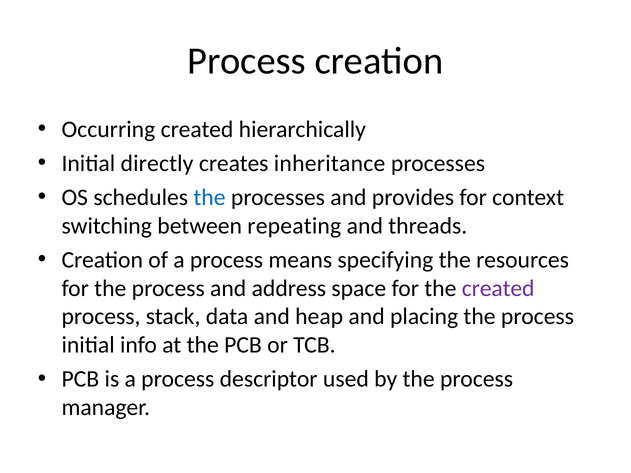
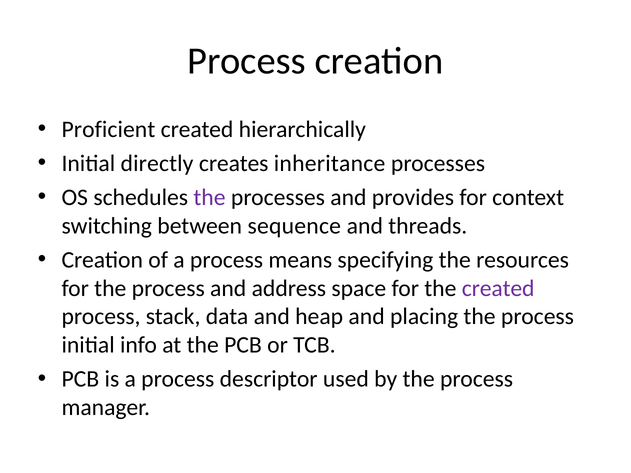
Occurring: Occurring -> Proficient (108, 129)
the colour: blue -> purple (210, 198)
repeating: repeating -> sequence (294, 226)
